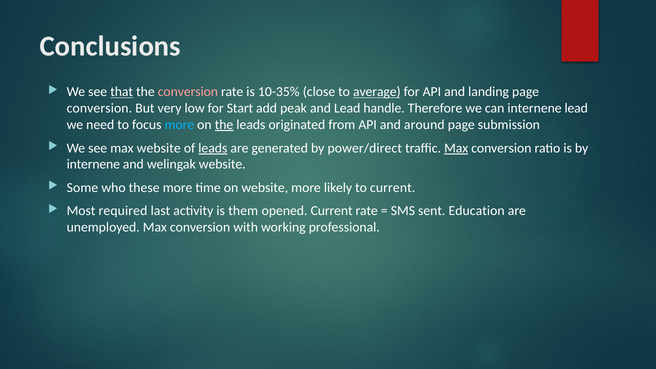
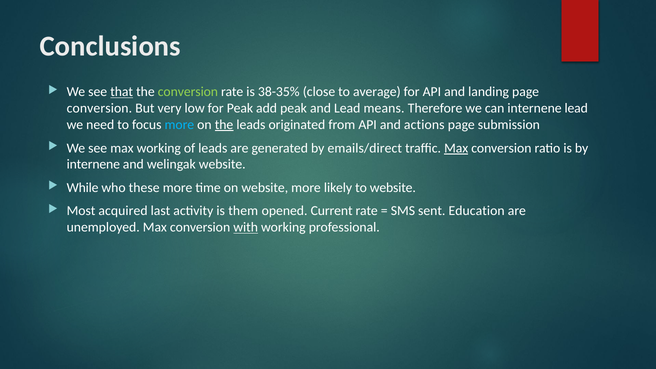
conversion colour: pink -> light green (188, 92)
10-35%: 10-35% -> 38-35% (279, 92)
average underline: present -> none (377, 92)
for Start: Start -> Peak (240, 108)
handle: handle -> means (384, 108)
around: around -> actions (424, 125)
max website: website -> working (159, 148)
leads underline: present -> none (213, 148)
power/direct: power/direct -> emails/direct (365, 148)
Some: Some -> While (83, 188)
to current: current -> website (393, 188)
required: required -> acquired (123, 211)
with underline: none -> present (246, 227)
